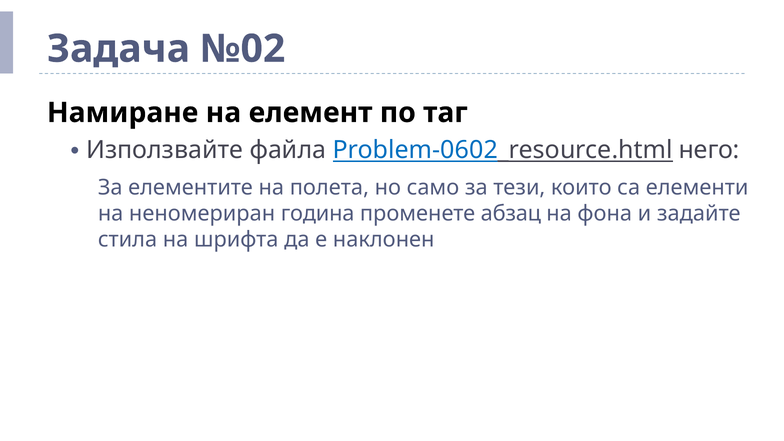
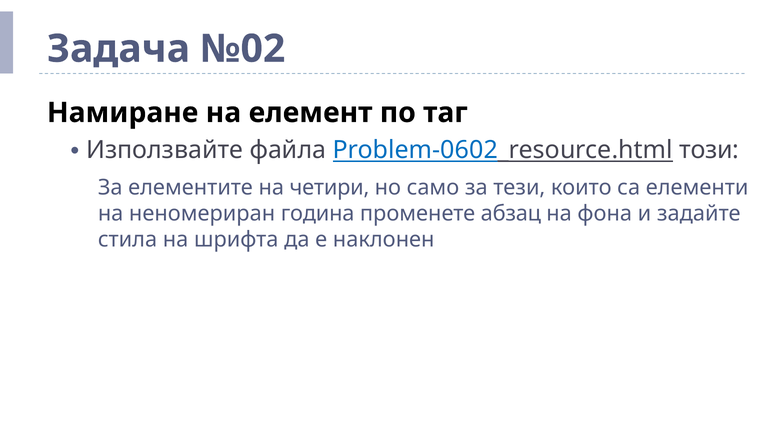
него: него -> този (709, 150)
полета: полета -> четири (329, 187)
